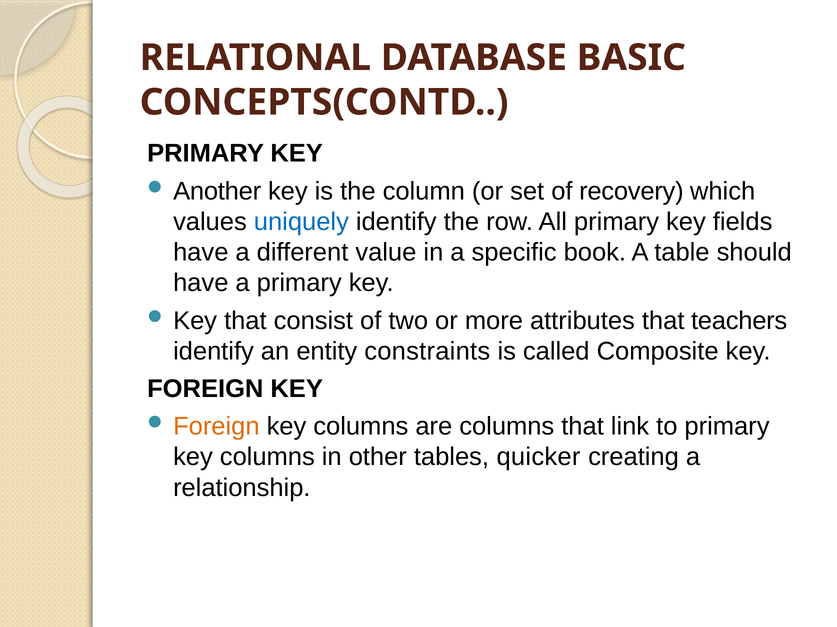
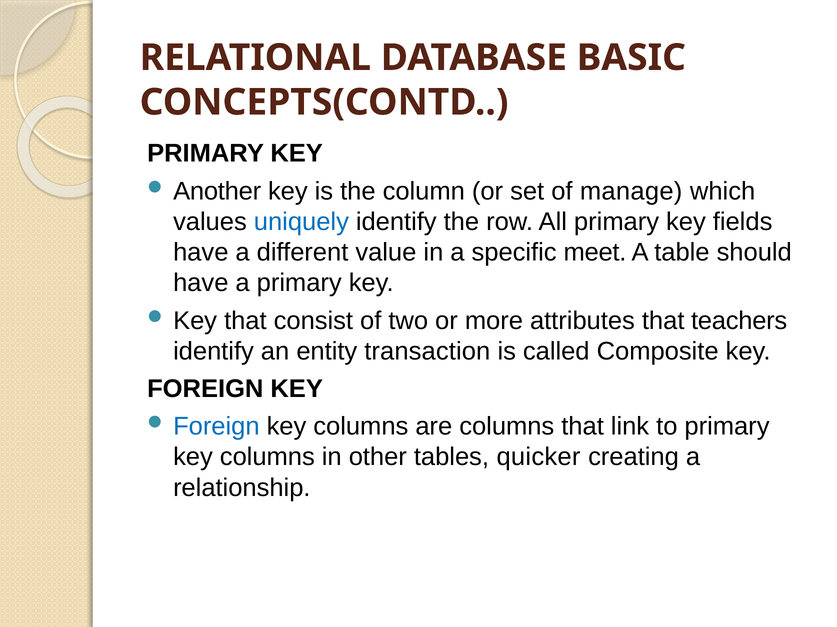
recovery: recovery -> manage (631, 191)
book: book -> meet (595, 253)
constraints: constraints -> transaction (427, 352)
Foreign colour: orange -> blue (216, 427)
